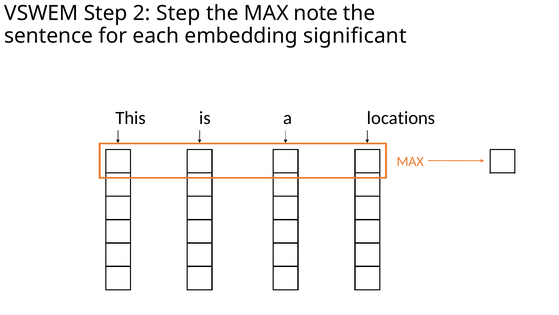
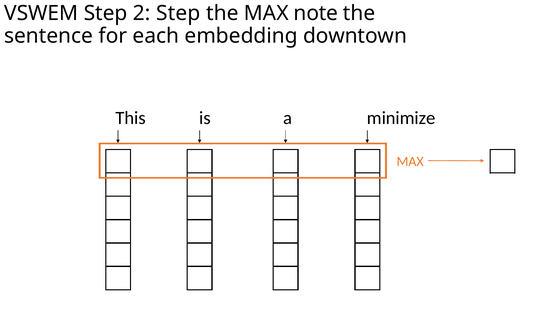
significant: significant -> downtown (355, 36)
locations: locations -> minimize (401, 118)
